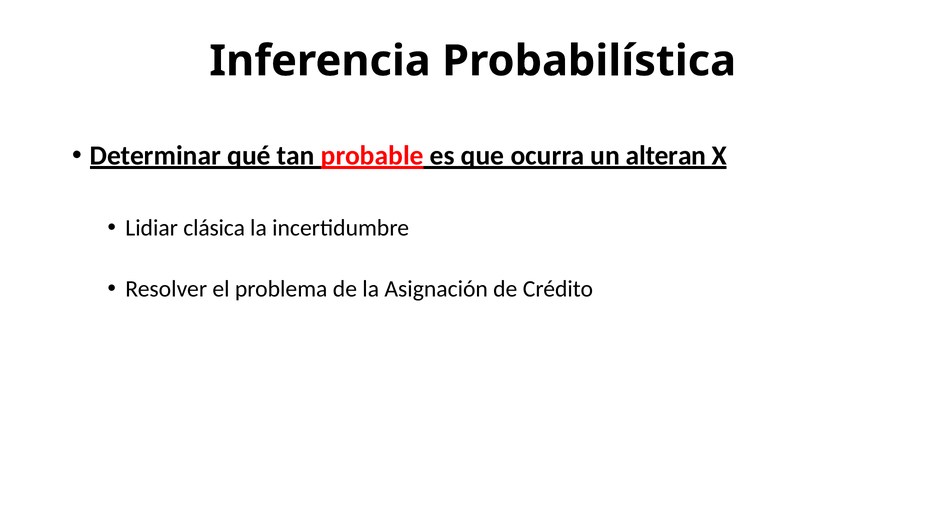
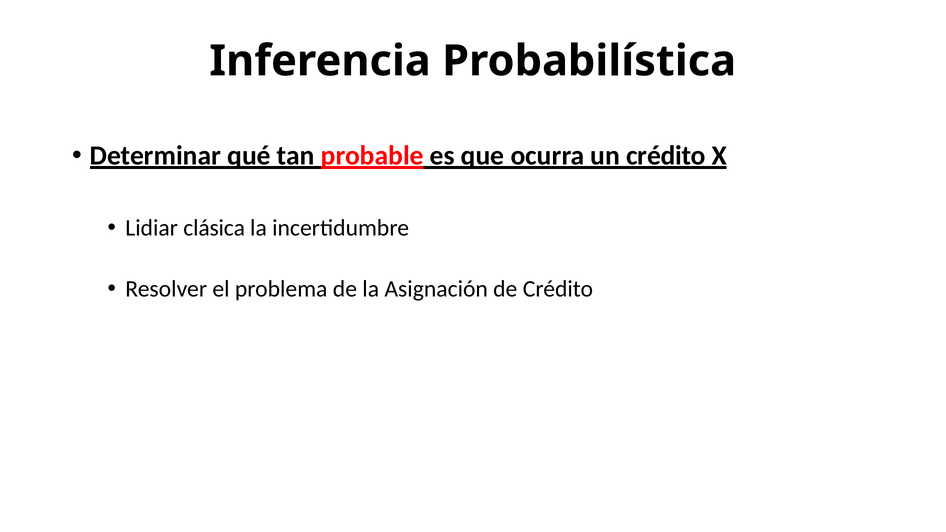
un alteran: alteran -> crédito (666, 156)
